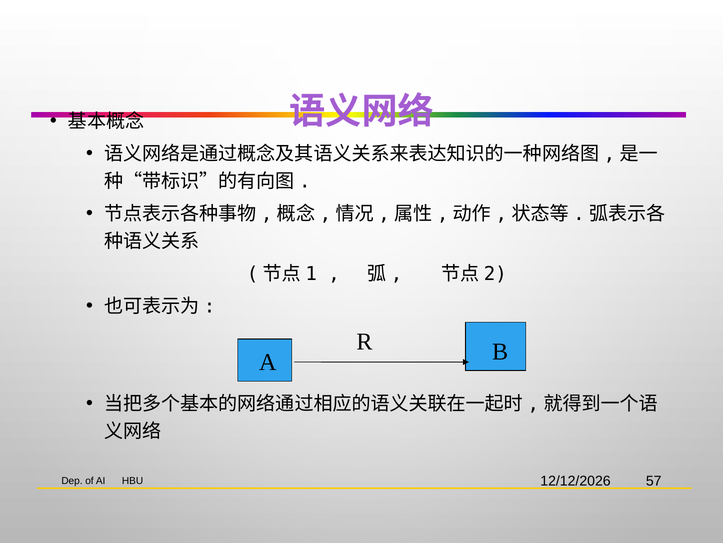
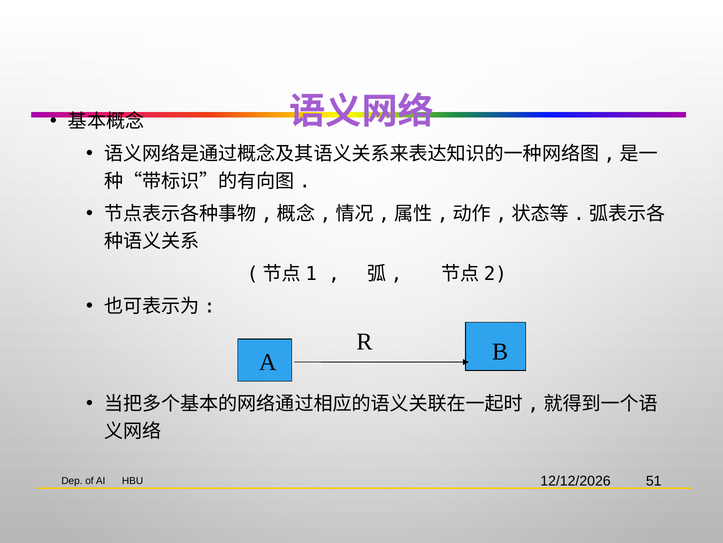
57: 57 -> 51 (654, 481)
